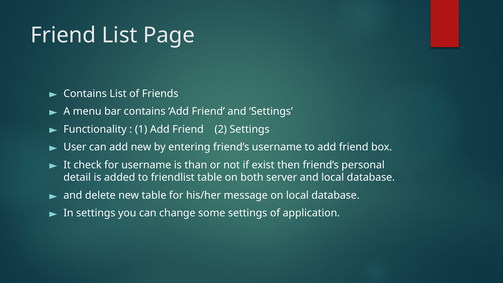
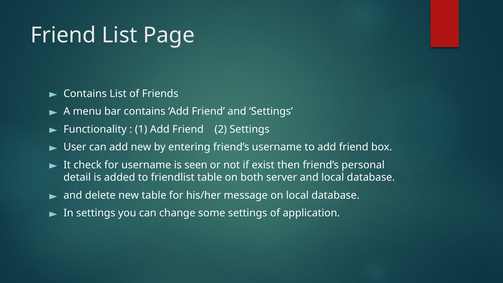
than: than -> seen (196, 165)
